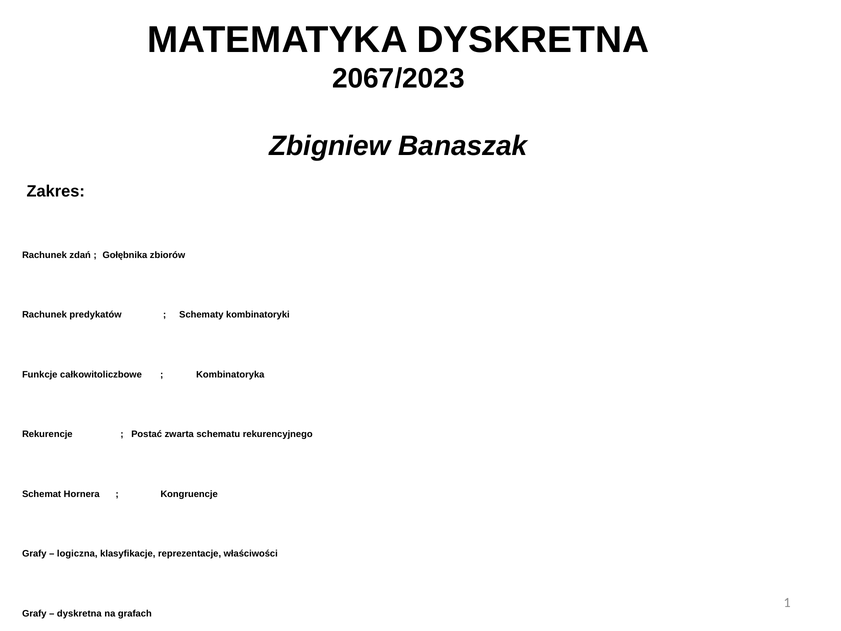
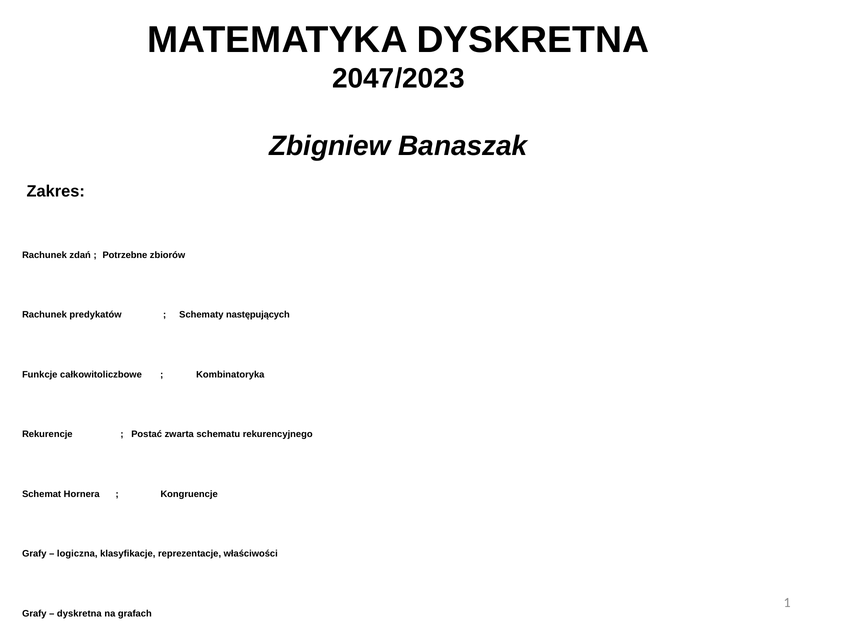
2067/2023: 2067/2023 -> 2047/2023 (398, 78)
Gołębnika: Gołębnika -> Potrzebne (125, 255)
kombinatoryki: kombinatoryki -> następujących (258, 315)
